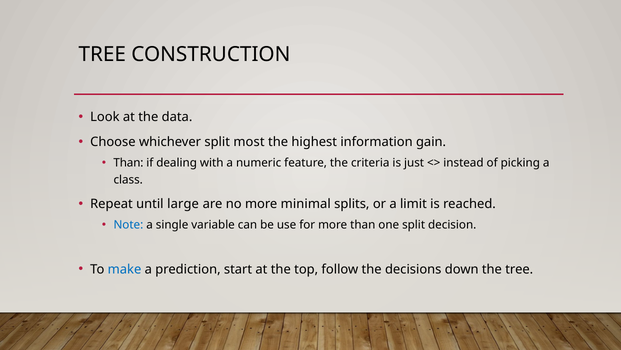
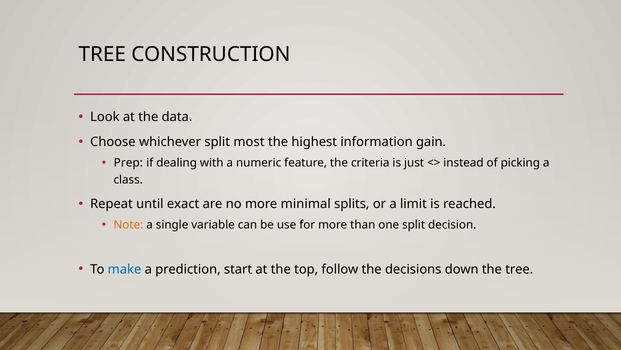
Than: Than -> Prep (128, 163)
large: large -> exact (183, 204)
Note colour: blue -> orange (128, 224)
